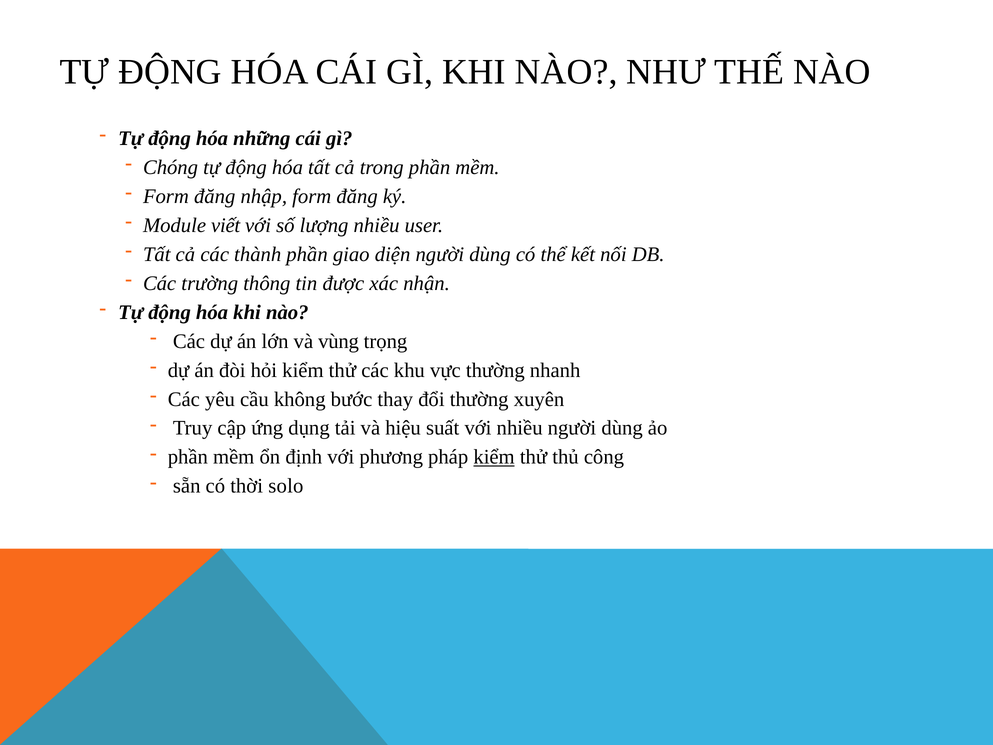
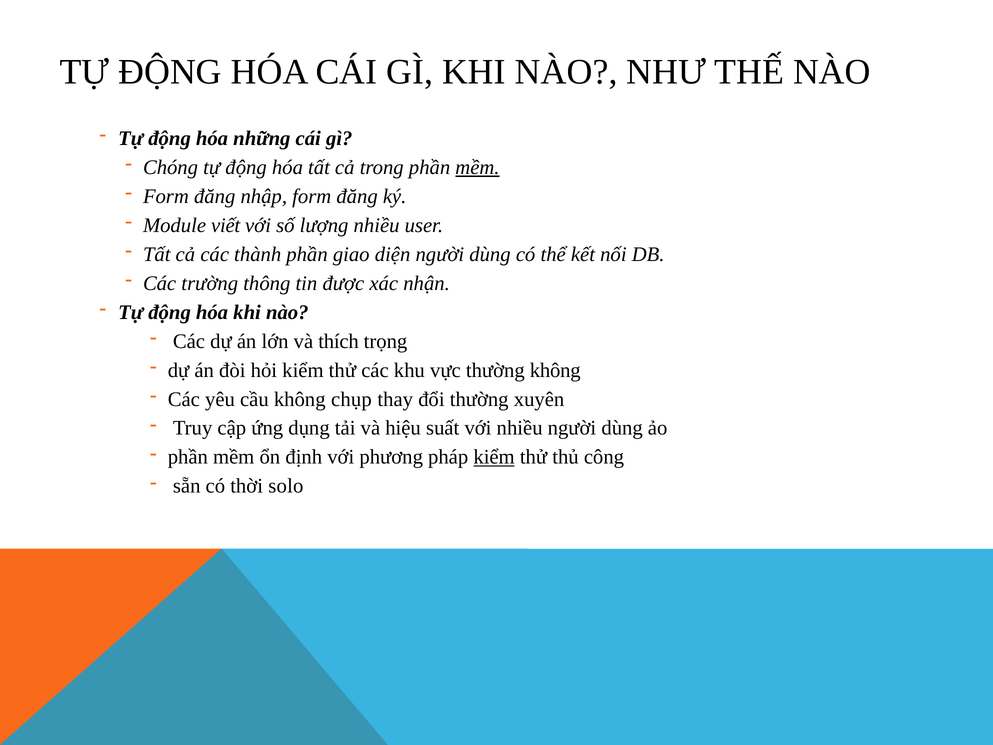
mềm underline: none -> present (477, 167)
vùng: vùng -> thích (339, 341)
thường nhanh: nhanh -> không (555, 370)
bước: bước -> chụp (351, 399)
